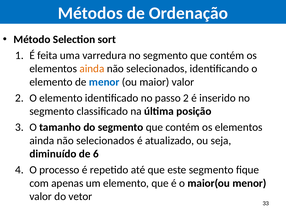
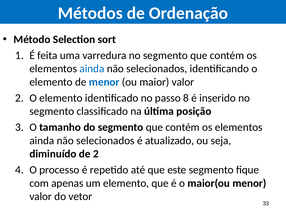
ainda colour: orange -> blue (92, 69)
passo 2: 2 -> 8 (186, 98)
de 6: 6 -> 2 (96, 154)
